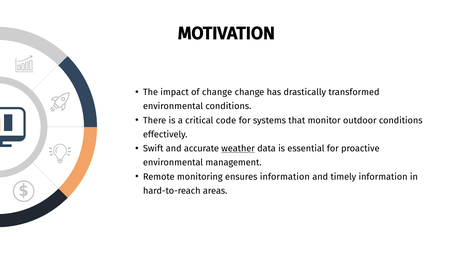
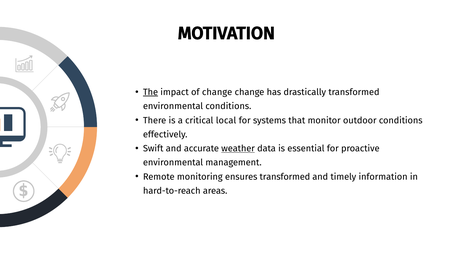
The underline: none -> present (151, 92)
code: code -> local (226, 120)
ensures information: information -> transformed (285, 177)
